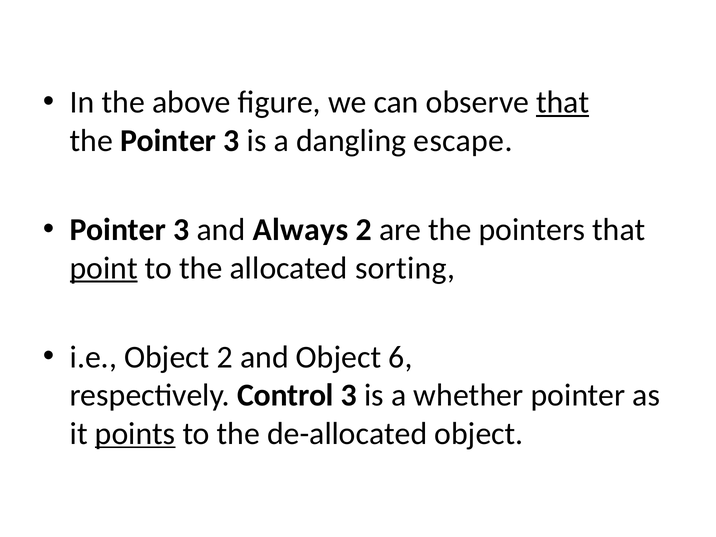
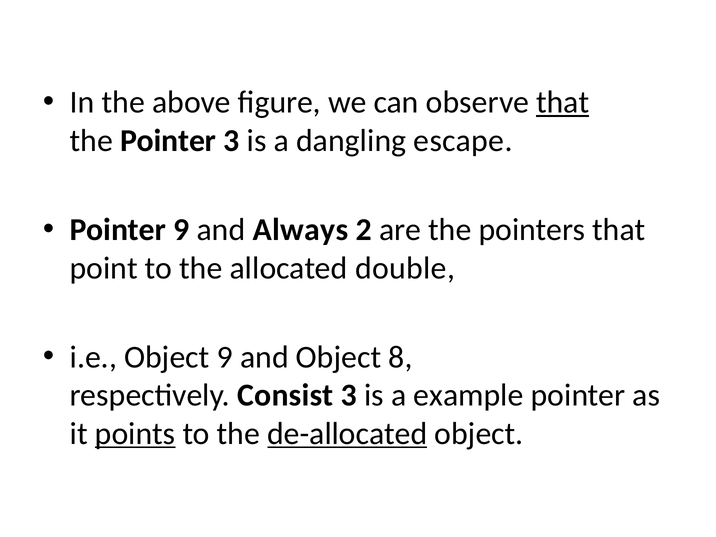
3: 3 -> 9 (181, 230)
point underline: present -> none (104, 268)
sorting: sorting -> double (405, 268)
Object 2: 2 -> 9 (225, 357)
6: 6 -> 8 (400, 357)
Control: Control -> Consist (285, 395)
whether: whether -> example (468, 395)
de-allocated underline: none -> present (347, 434)
